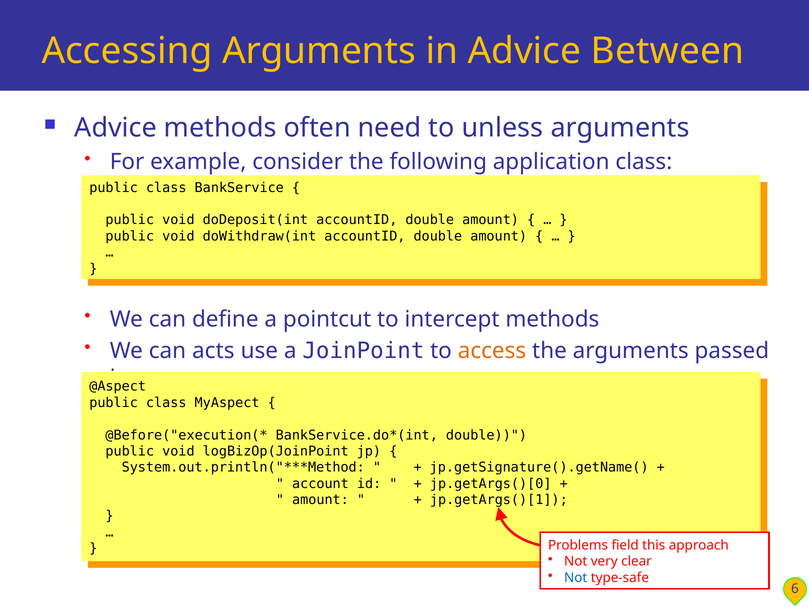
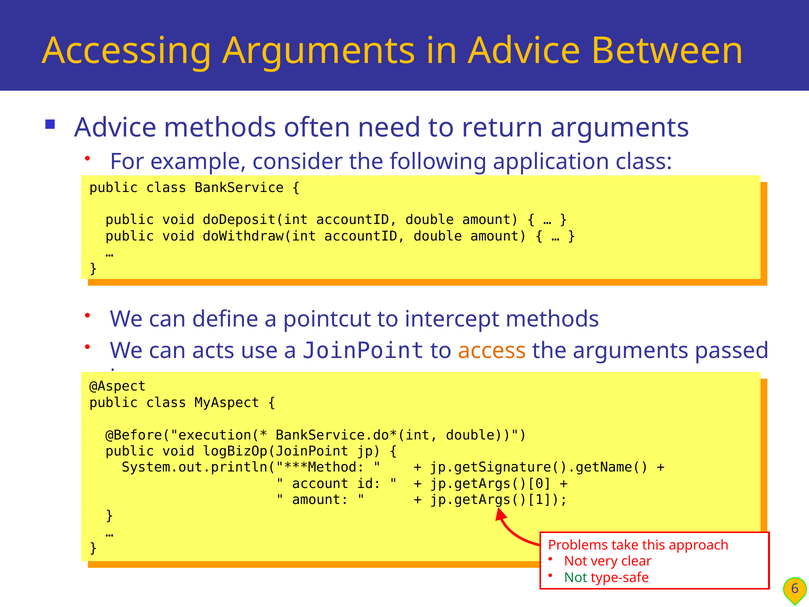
unless: unless -> return (502, 128)
field: field -> take (625, 545)
Not colour: blue -> green (576, 577)
